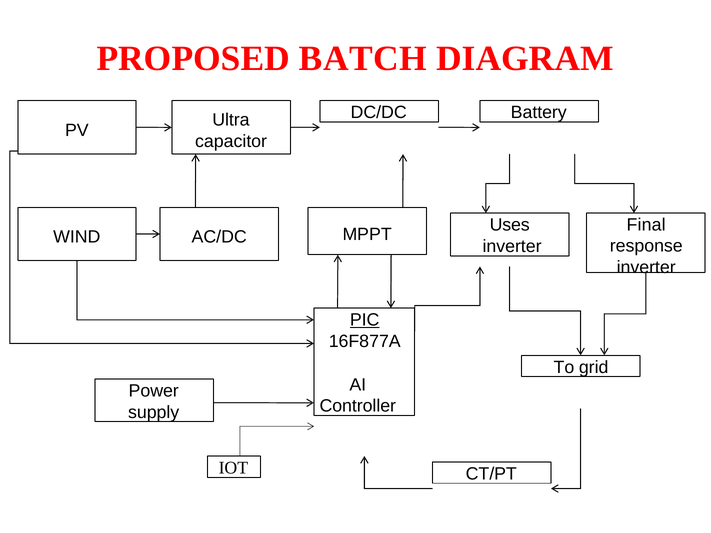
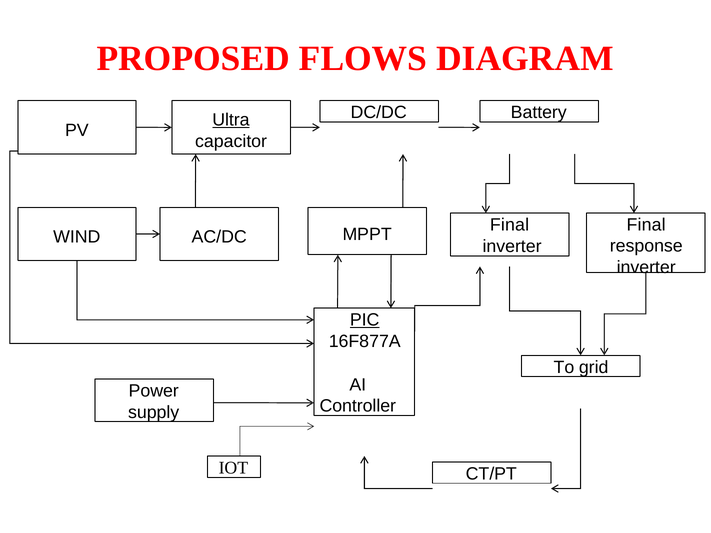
BATCH: BATCH -> FLOWS (363, 59)
Ultra underline: none -> present (231, 120)
Uses: Uses -> Final (510, 225)
